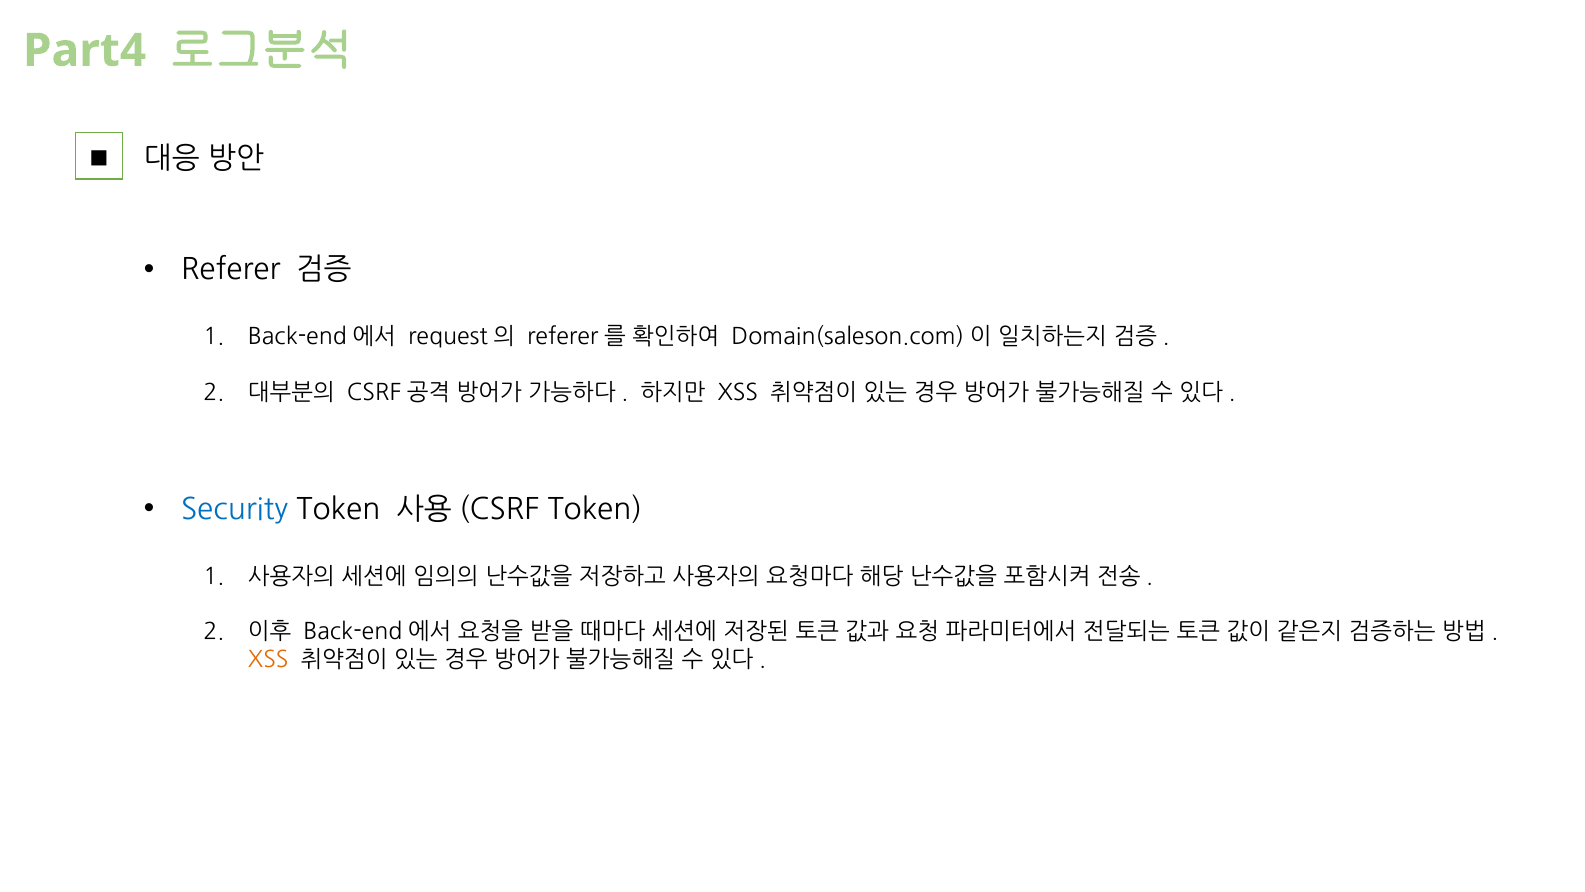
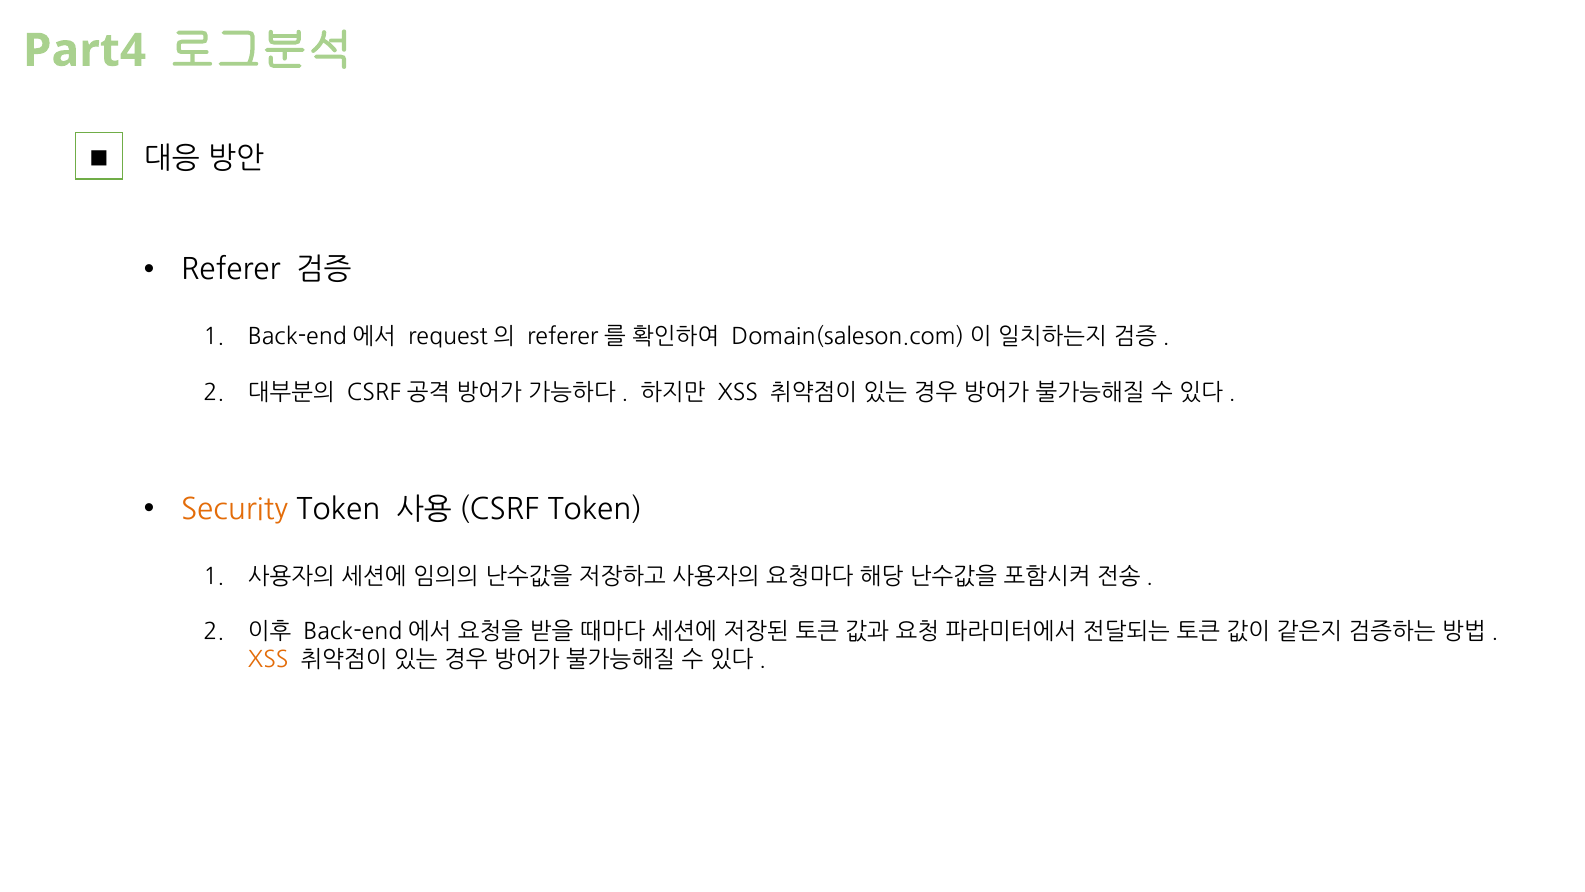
Security colour: blue -> orange (235, 509)
